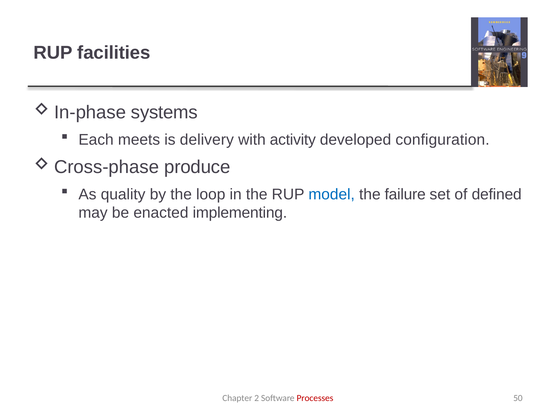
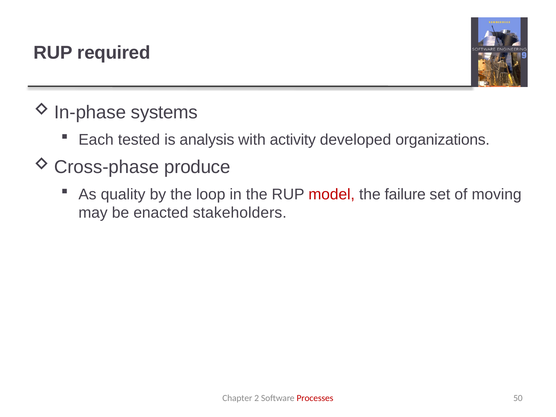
facilities: facilities -> required (114, 53)
meets: meets -> tested (139, 140)
delivery: delivery -> analysis (207, 140)
configuration: configuration -> organizations (443, 140)
model colour: blue -> red (332, 194)
defined: defined -> moving (497, 194)
implementing: implementing -> stakeholders (240, 213)
